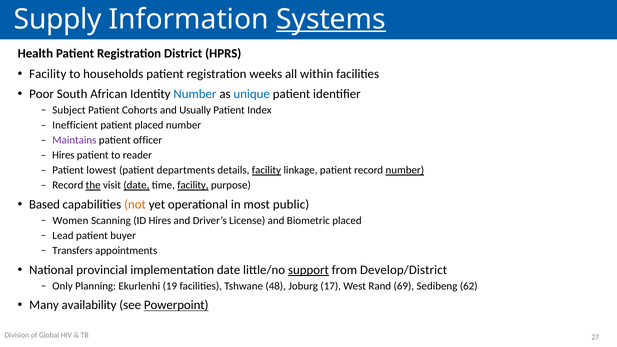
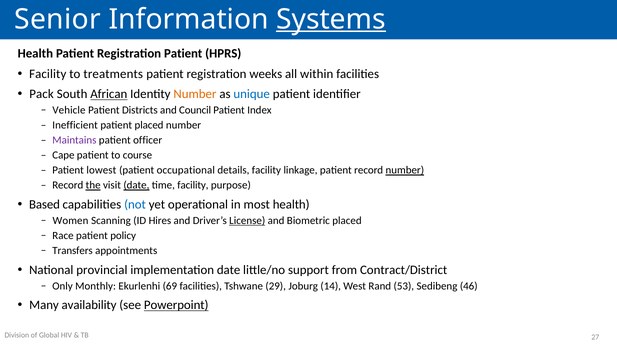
Supply: Supply -> Senior (58, 19)
Registration District: District -> Patient (183, 54)
households: households -> treatments (113, 74)
Poor: Poor -> Pack (42, 94)
African underline: none -> present (109, 94)
Number colour: blue -> orange (195, 94)
Subject: Subject -> Vehicle (69, 110)
Cohorts: Cohorts -> Districts (140, 110)
Usually: Usually -> Council (195, 110)
Hires: Hires -> Cape (63, 155)
reader: reader -> course (137, 155)
departments: departments -> occupational (186, 170)
facility underline: present -> none (266, 170)
facility underline: present -> none (193, 185)
not colour: orange -> blue (135, 205)
most public: public -> health (291, 205)
License underline: none -> present (247, 221)
Lead: Lead -> Race (63, 236)
buyer: buyer -> policy (123, 236)
support underline: present -> none (308, 270)
Develop/District: Develop/District -> Contract/District (404, 270)
Planning: Planning -> Monthly (96, 286)
19: 19 -> 69 (170, 286)
48: 48 -> 29 (276, 286)
17: 17 -> 14 (331, 286)
69: 69 -> 53 (404, 286)
62: 62 -> 46 (469, 286)
